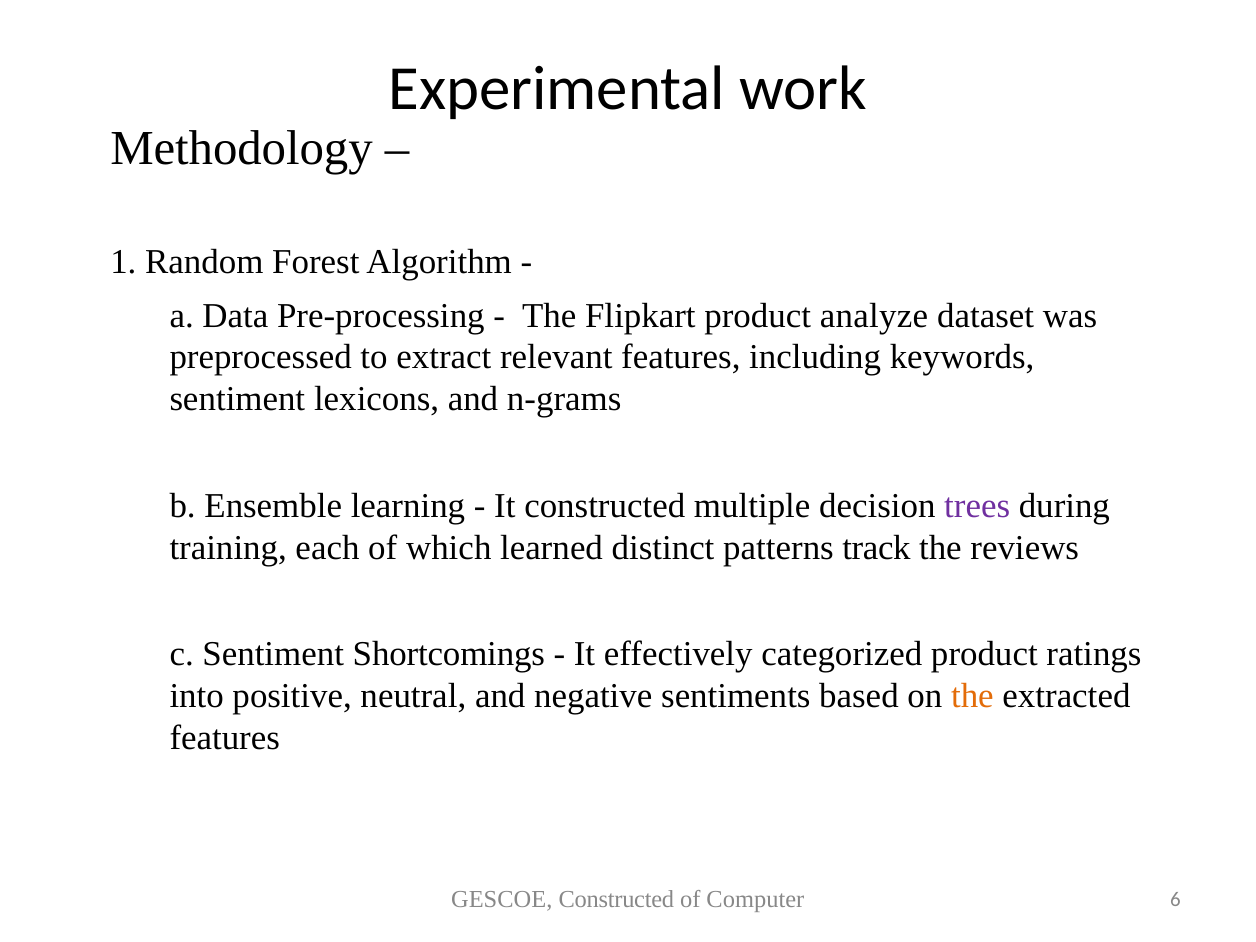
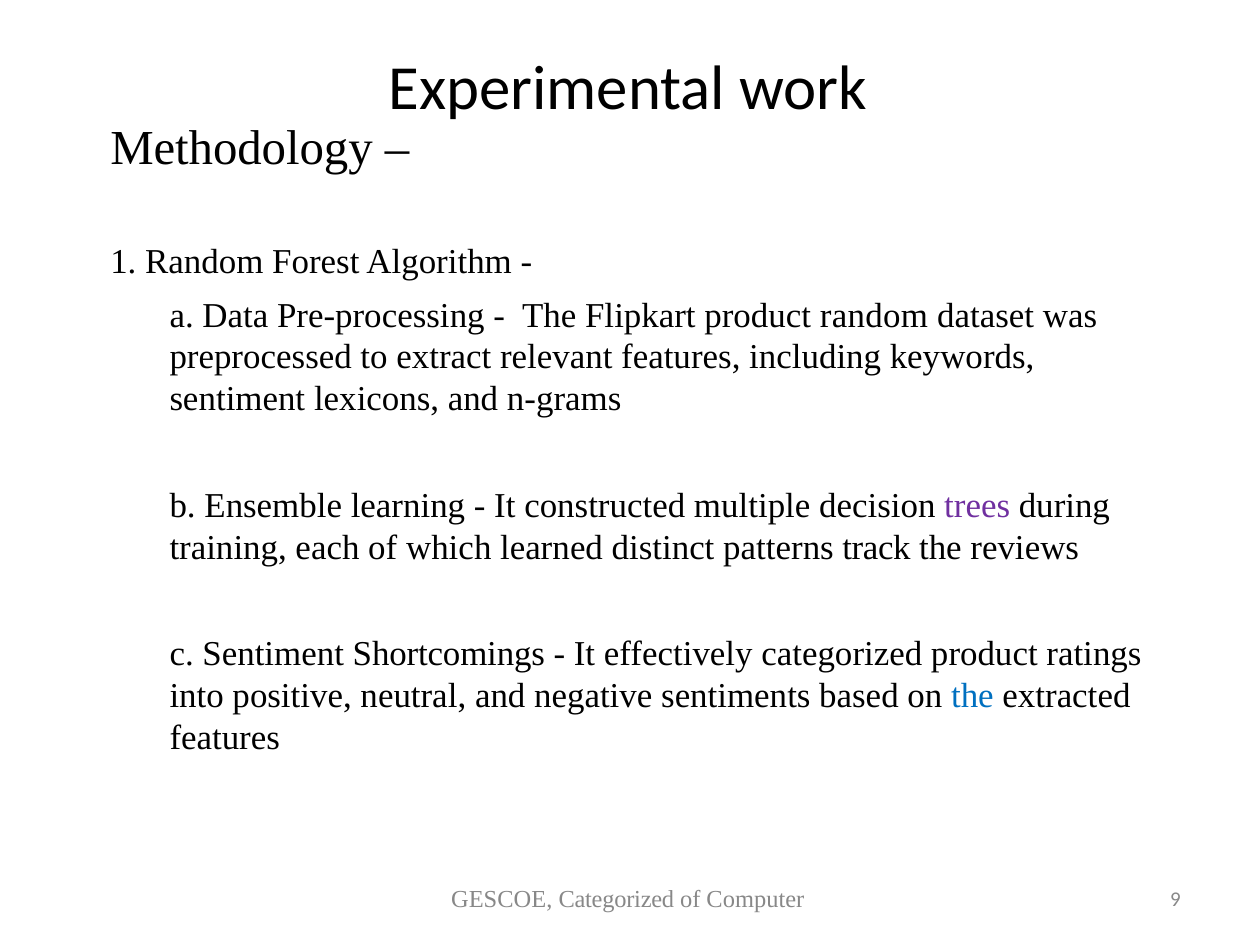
product analyze: analyze -> random (874, 316)
the colour: orange -> blue (972, 696)
GESCOE Constructed: Constructed -> Categorized (616, 900)
6: 6 -> 9 (1175, 899)
